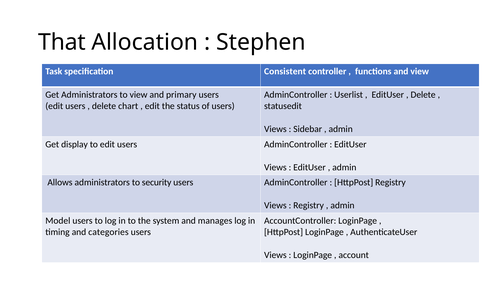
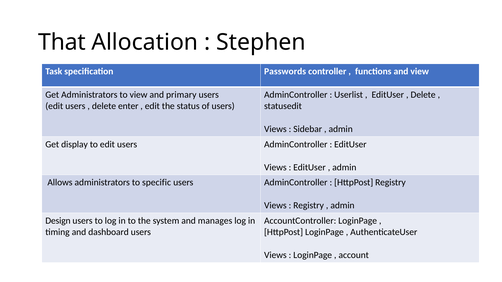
Consistent: Consistent -> Passwords (285, 72)
chart: chart -> enter (128, 106)
security: security -> specific (157, 183)
Model: Model -> Design (58, 221)
categories: categories -> dashboard (109, 232)
